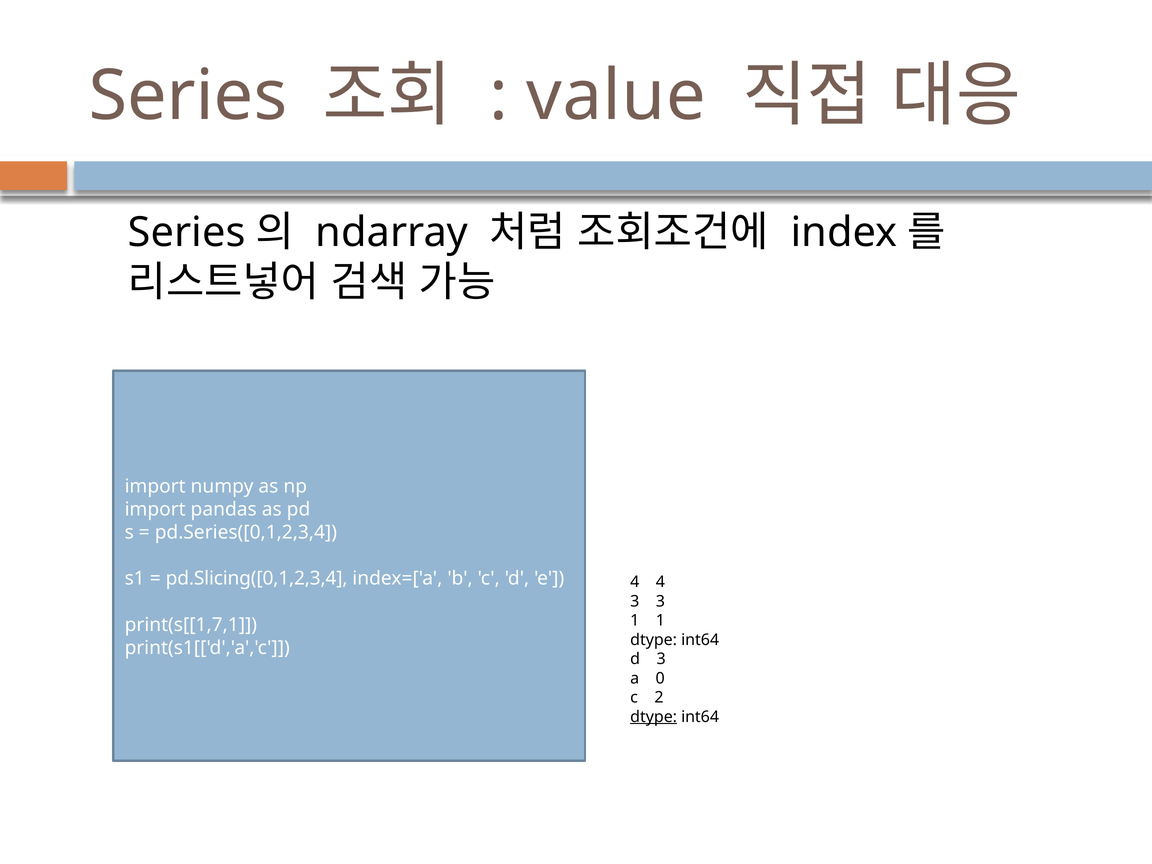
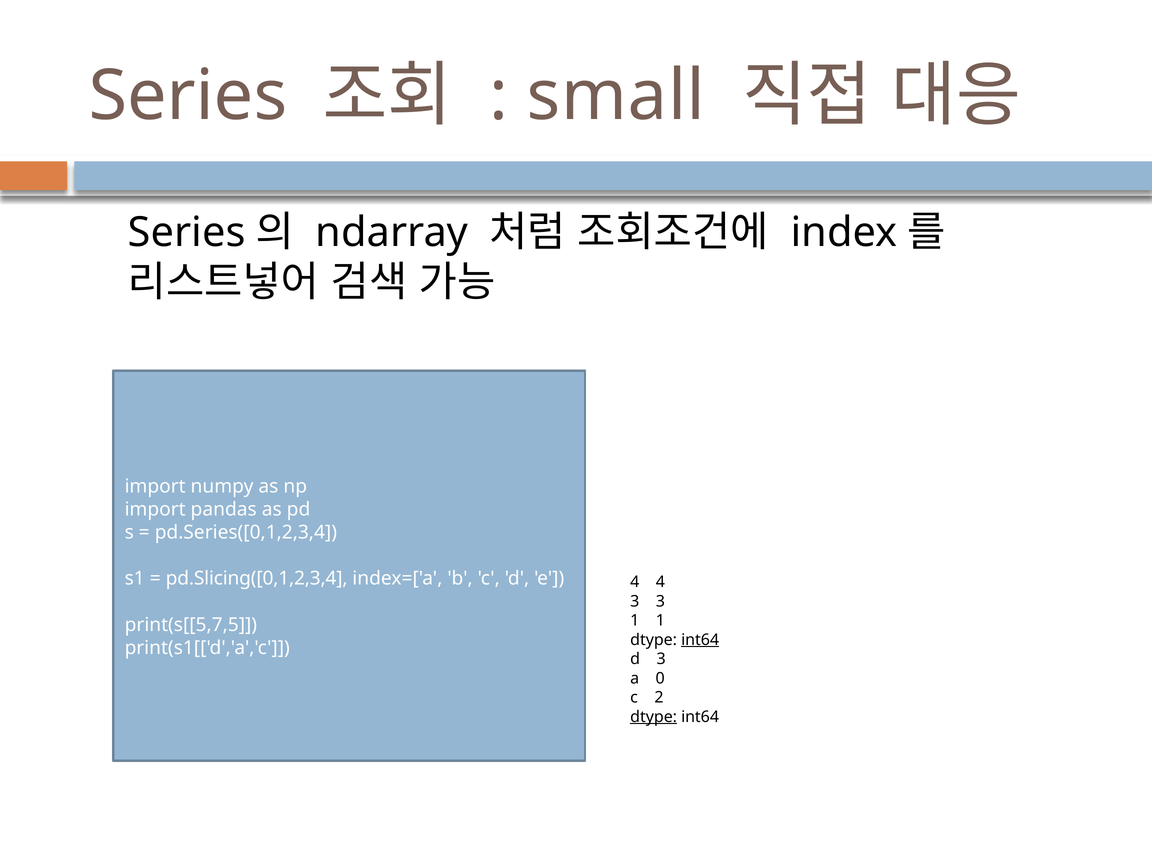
value: value -> small (616, 96)
print(s[[1,7,1: print(s[[1,7,1 -> print(s[[5,7,5 (191, 625)
int64 underline: none -> present (700, 640)
